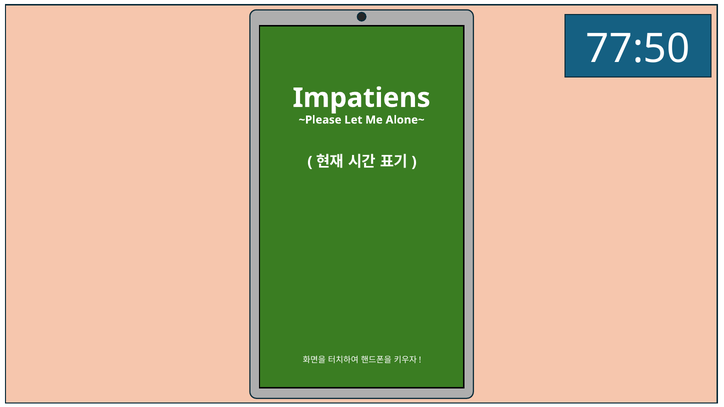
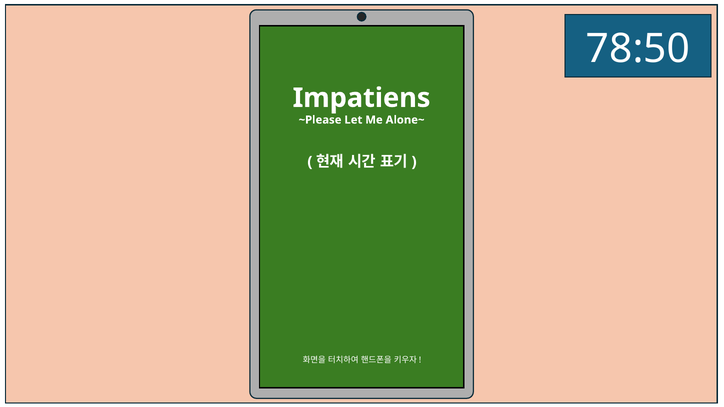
77:50: 77:50 -> 78:50 (638, 49)
